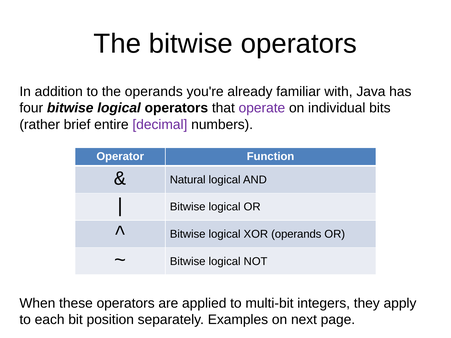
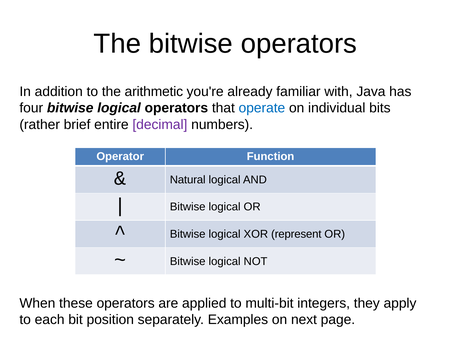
the operands: operands -> arithmetic (154, 92)
operate colour: purple -> blue (262, 108)
XOR operands: operands -> represent (296, 234)
